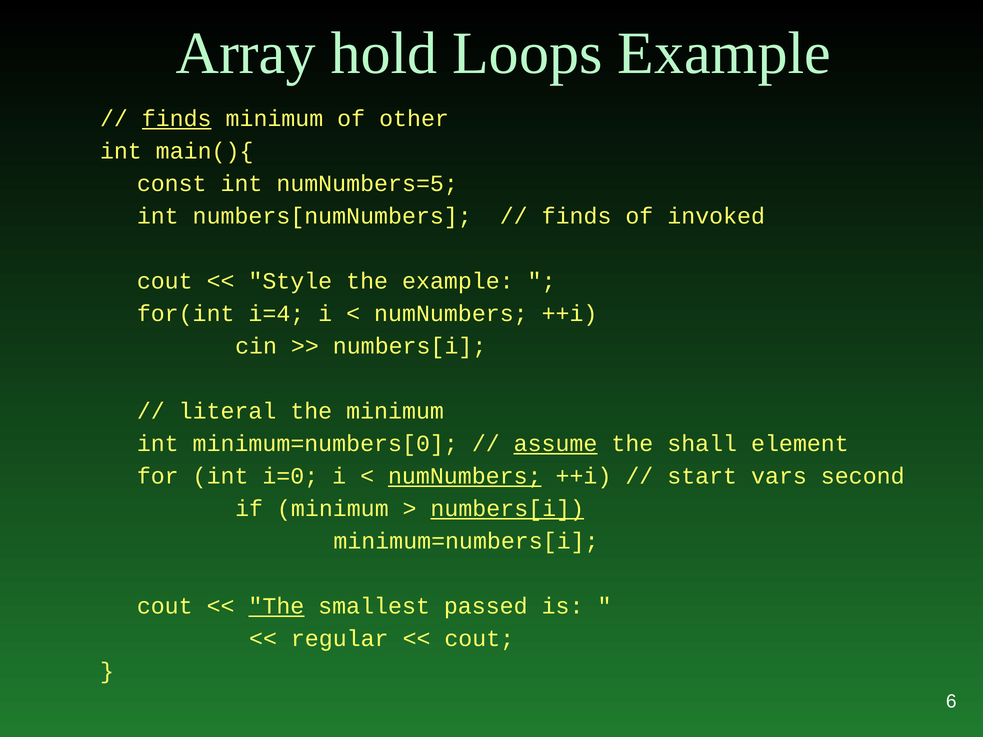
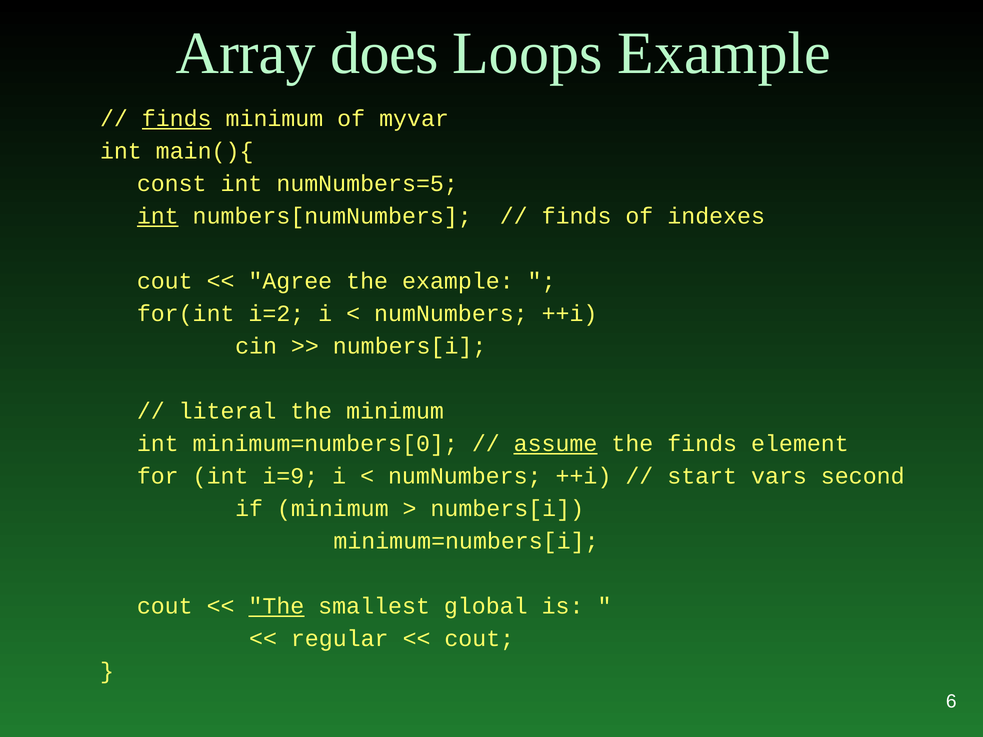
hold: hold -> does (384, 53)
other: other -> myvar (414, 119)
int underline: none -> present (158, 216)
invoked: invoked -> indexes (716, 216)
Style: Style -> Agree (290, 281)
i=4: i=4 -> i=2 (276, 314)
the shall: shall -> finds (702, 444)
i=0: i=0 -> i=9 (290, 476)
numNumbers underline: present -> none (465, 476)
numbers[i underline: present -> none (507, 509)
passed: passed -> global (486, 606)
